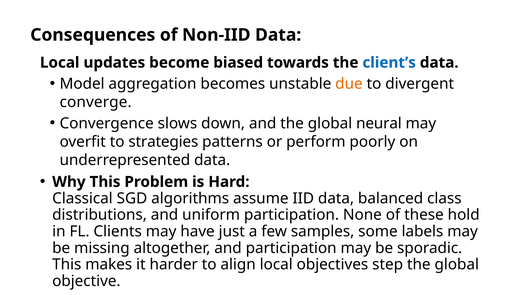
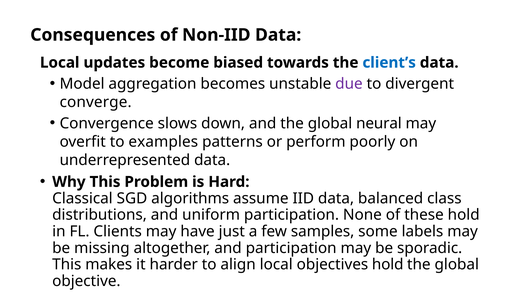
due colour: orange -> purple (349, 84)
strategies: strategies -> examples (163, 142)
objectives step: step -> hold (388, 264)
